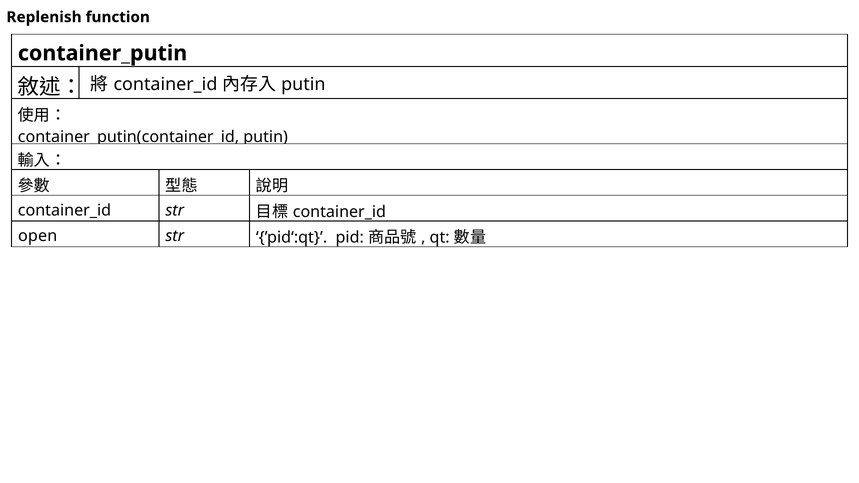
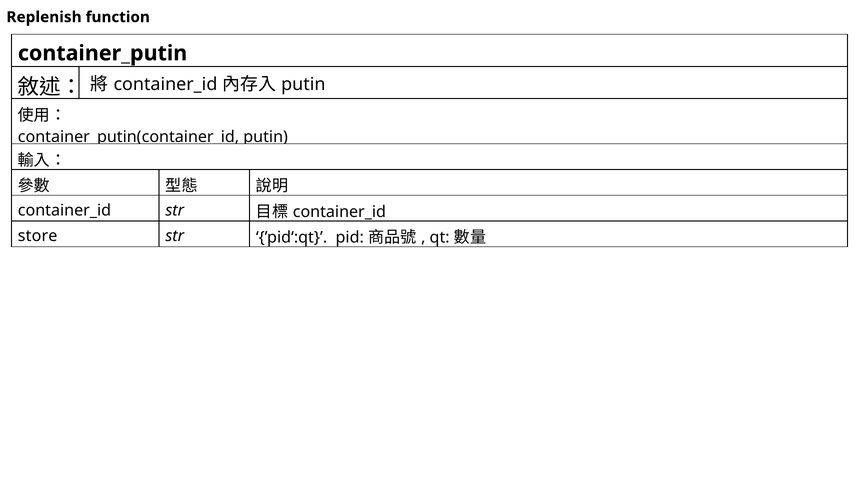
open: open -> store (38, 236)
